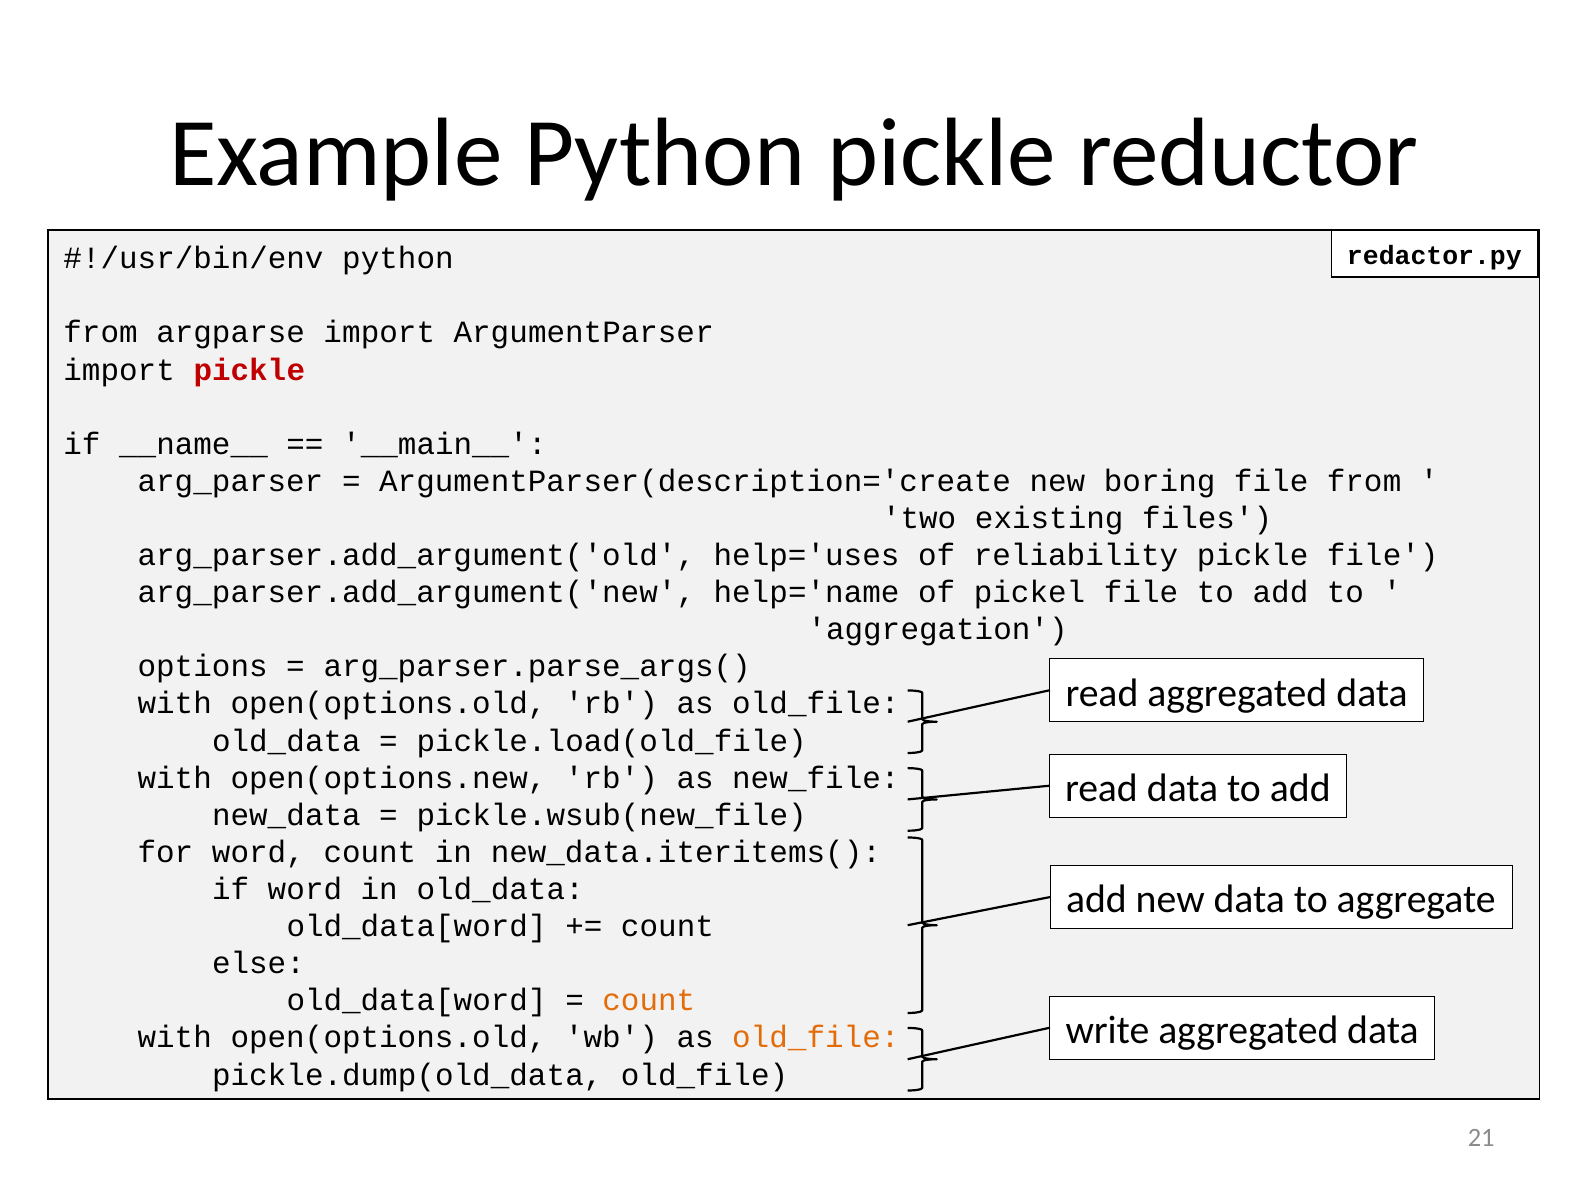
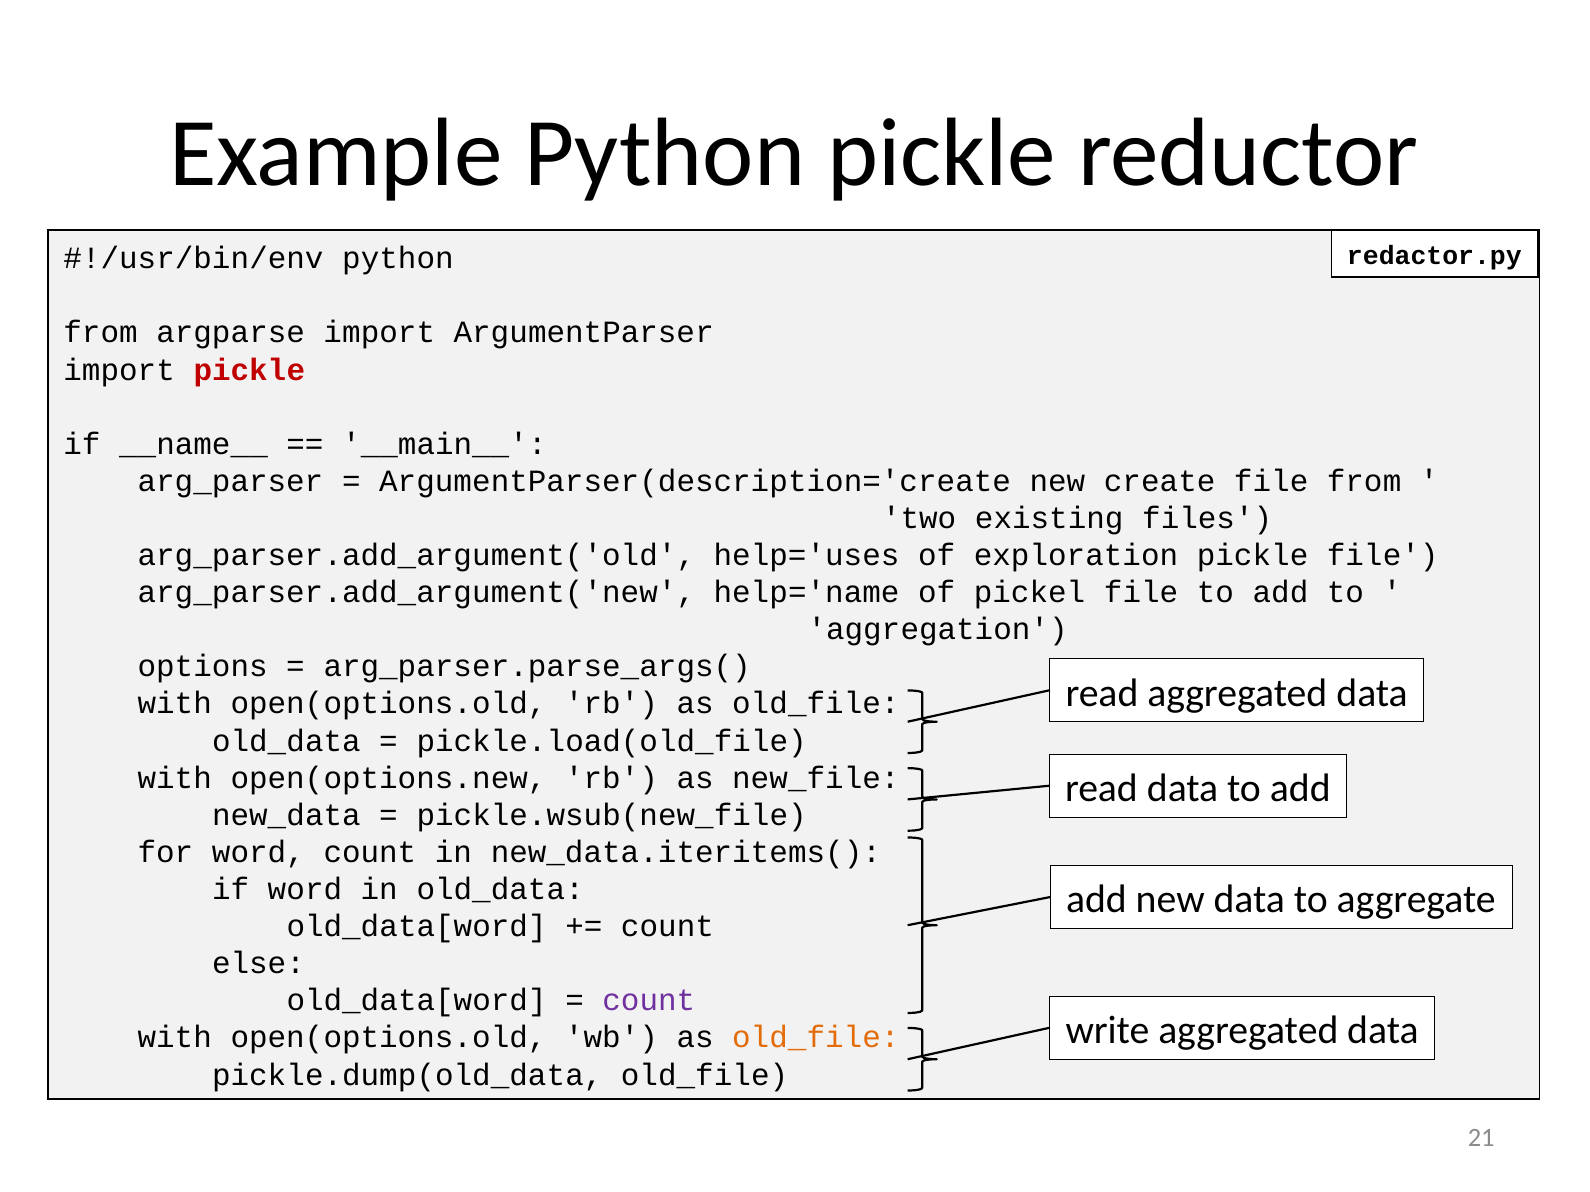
boring: boring -> create (1160, 481)
reliability: reliability -> exploration (1076, 556)
count colour: orange -> purple (649, 1001)
